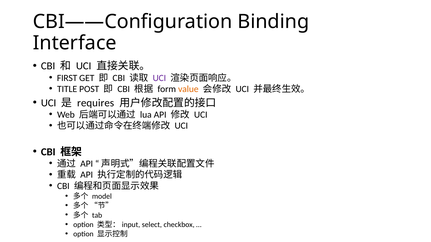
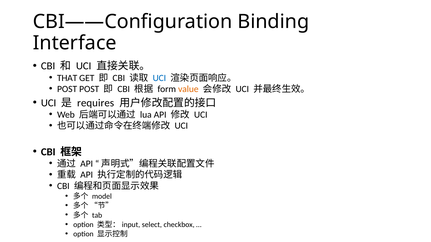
FIRST: FIRST -> THAT (67, 78)
UCI colour: purple -> blue (159, 78)
TITLE: TITLE -> POST (67, 89)
